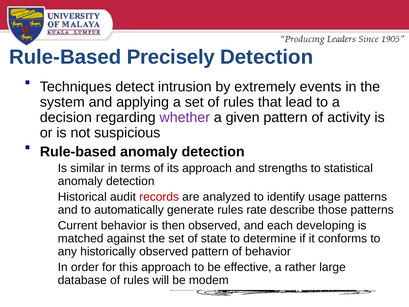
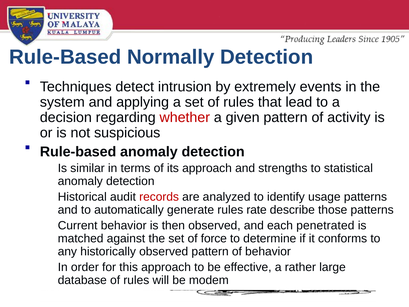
Precisely: Precisely -> Normally (171, 57)
whether colour: purple -> red (185, 117)
developing: developing -> penetrated (325, 225)
state: state -> force (214, 238)
